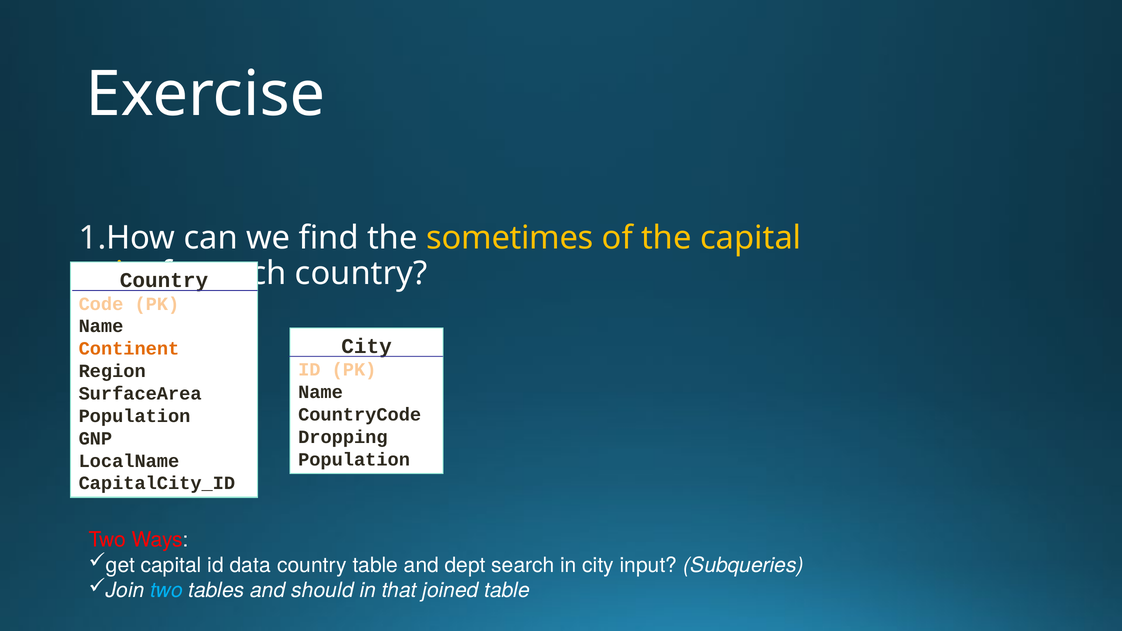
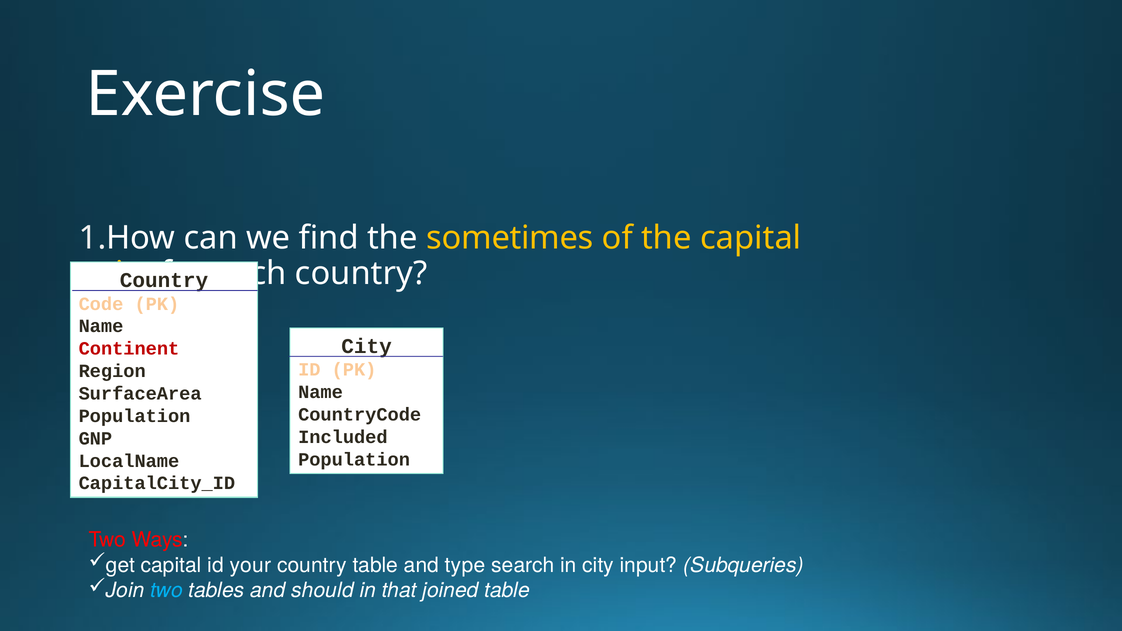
Continent colour: orange -> red (129, 349)
Dropping: Dropping -> Included (343, 437)
data: data -> your (250, 565)
dept: dept -> type (465, 565)
